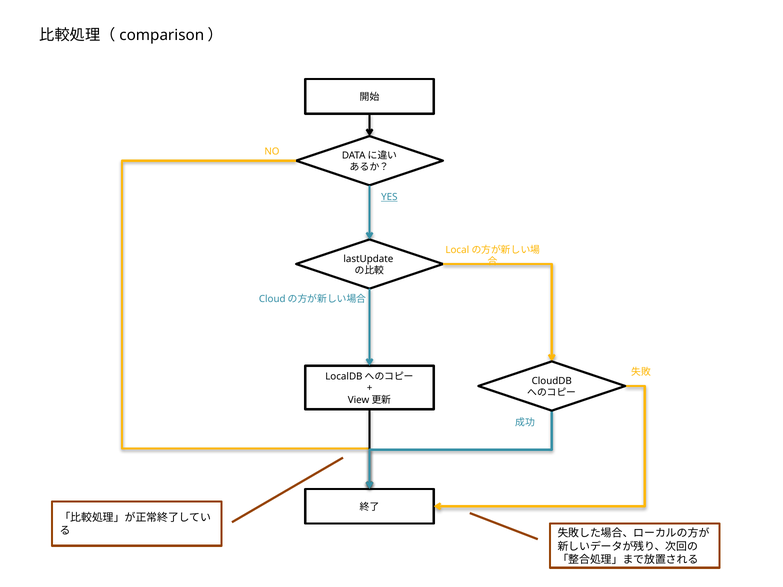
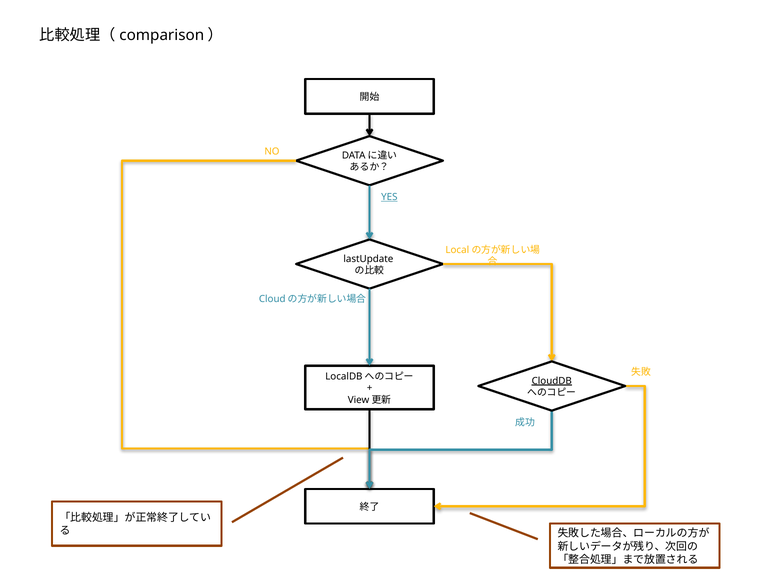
CloudDB underline: none -> present (552, 381)
